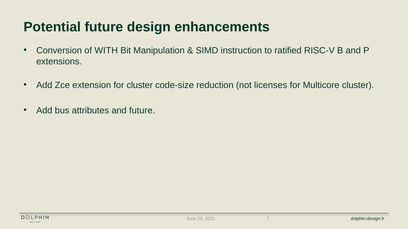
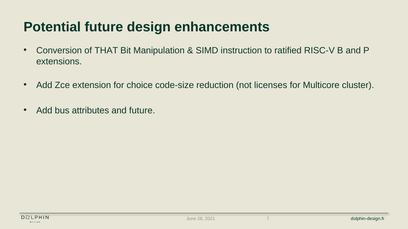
WITH: WITH -> THAT (106, 51)
for cluster: cluster -> choice (140, 85)
